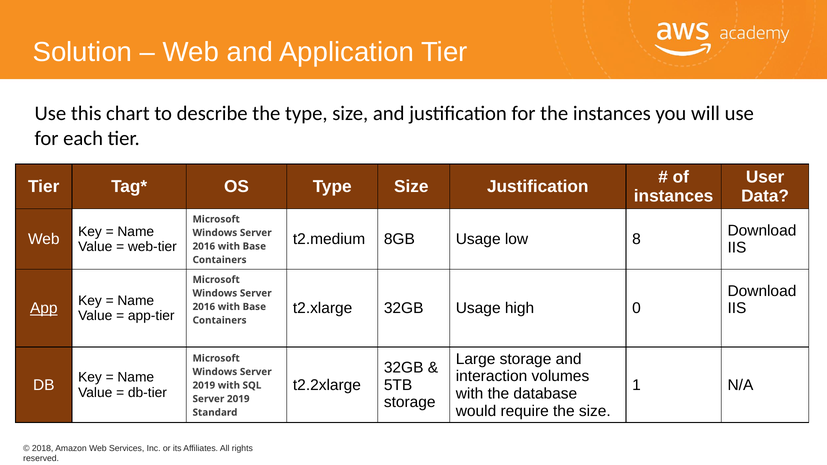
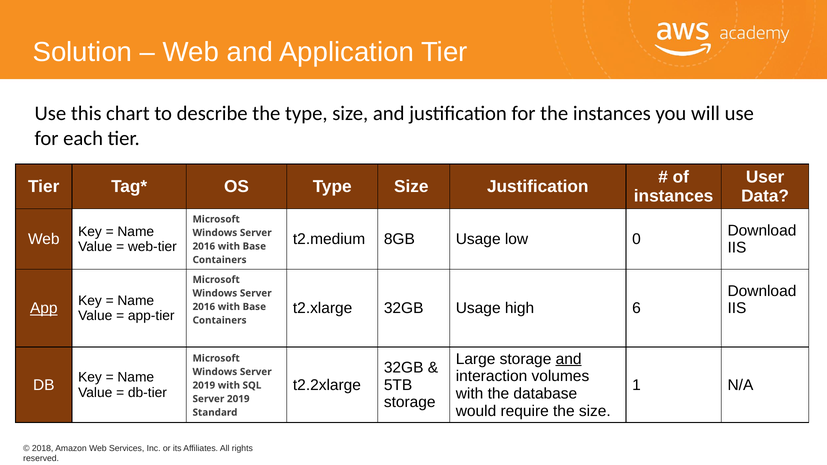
8: 8 -> 0 (636, 239)
0: 0 -> 6 (636, 308)
and underline: none -> present (569, 359)
